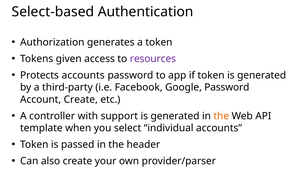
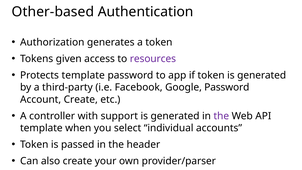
Select-based: Select-based -> Other-based (53, 12)
Protects accounts: accounts -> template (83, 75)
the colour: orange -> purple (221, 116)
